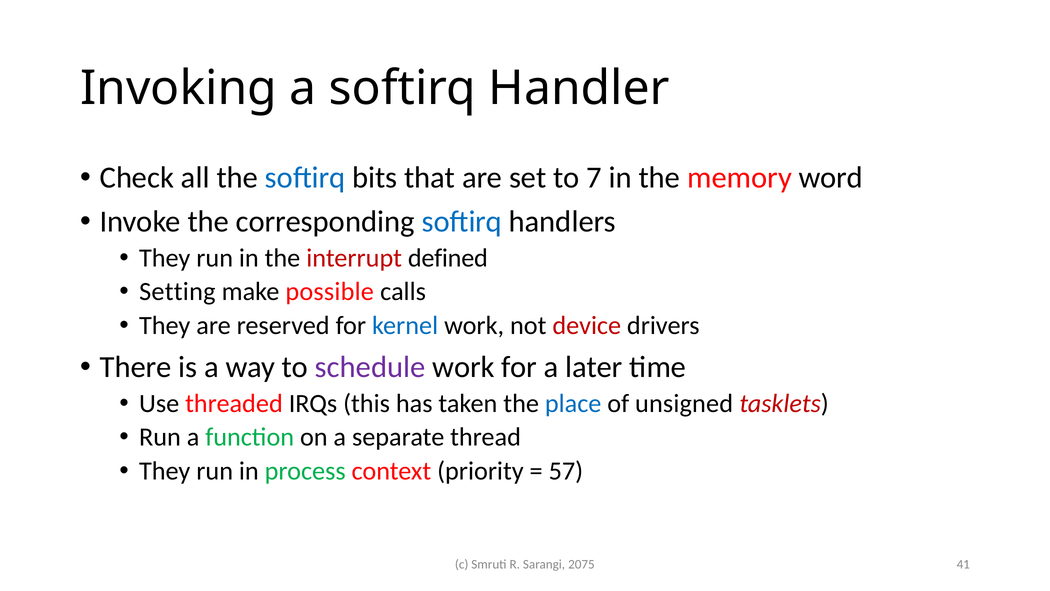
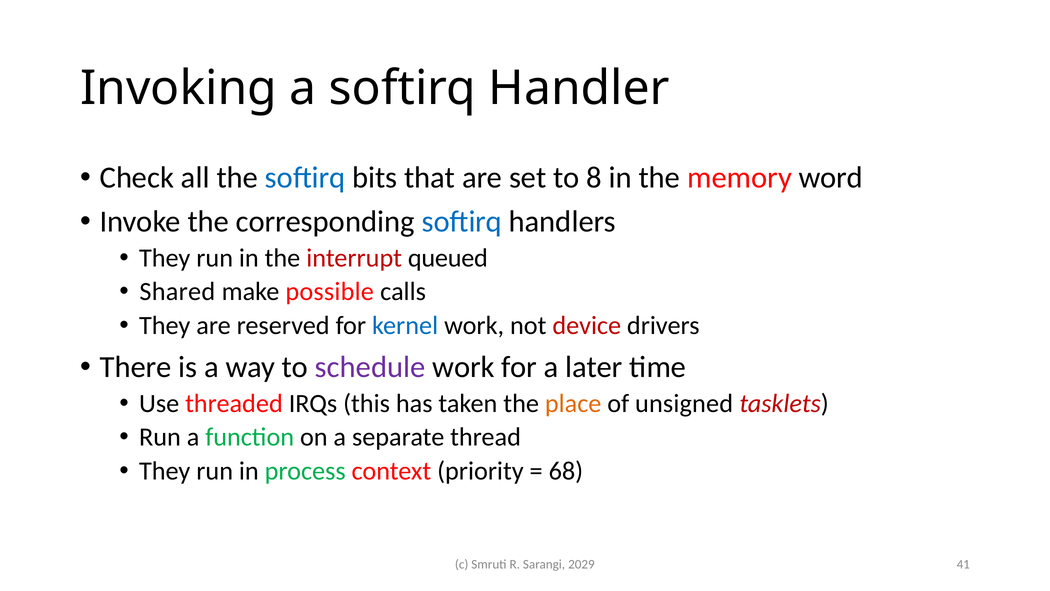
7: 7 -> 8 (594, 178)
defined: defined -> queued (448, 258)
Setting: Setting -> Shared (177, 292)
place colour: blue -> orange (573, 403)
57: 57 -> 68 (566, 471)
2075: 2075 -> 2029 (581, 564)
